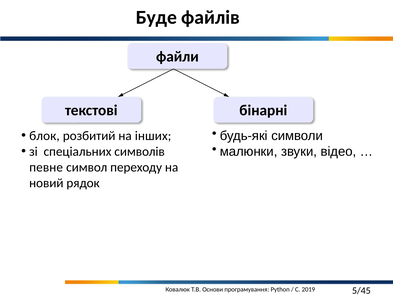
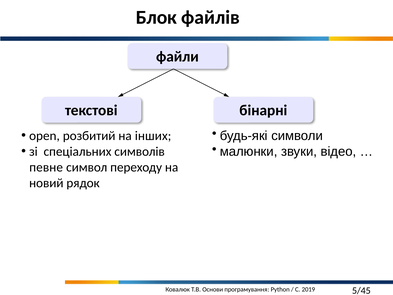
Буде: Буде -> Блок (156, 17)
блок: блок -> open (44, 136)
